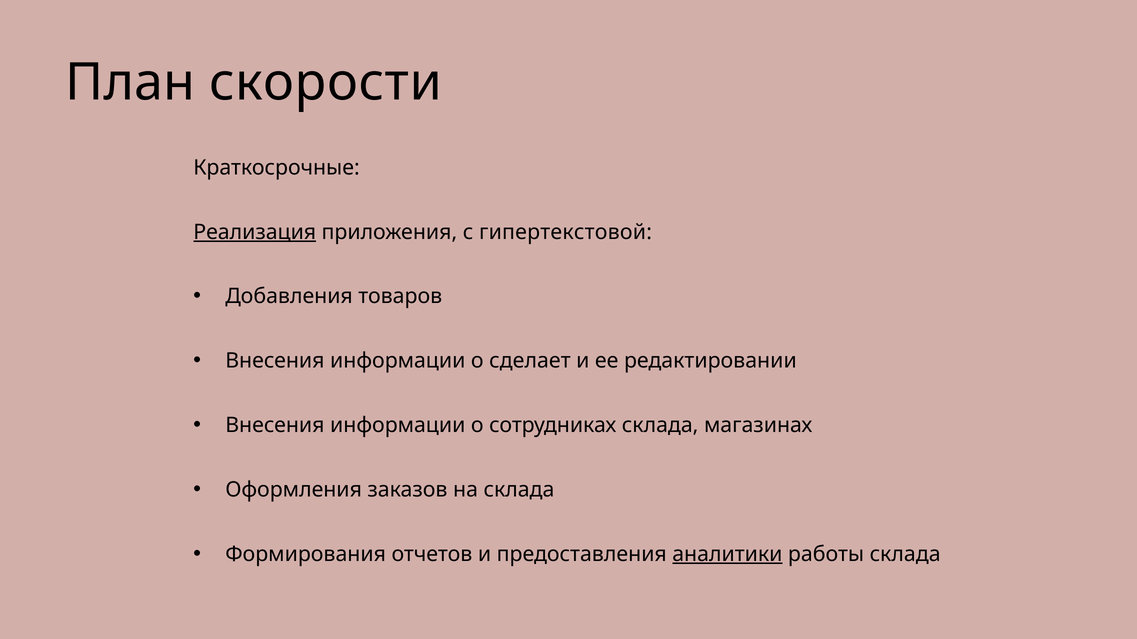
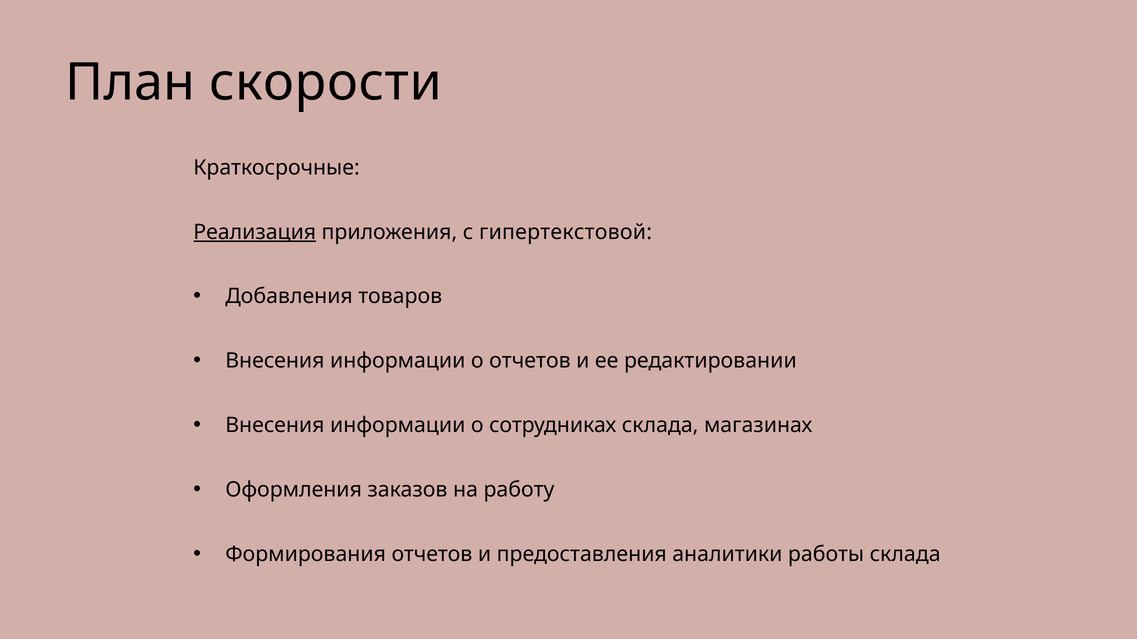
о сделает: сделает -> отчетов (530, 361)
на склада: склада -> работу (519, 490)
аналитики underline: present -> none (727, 555)
